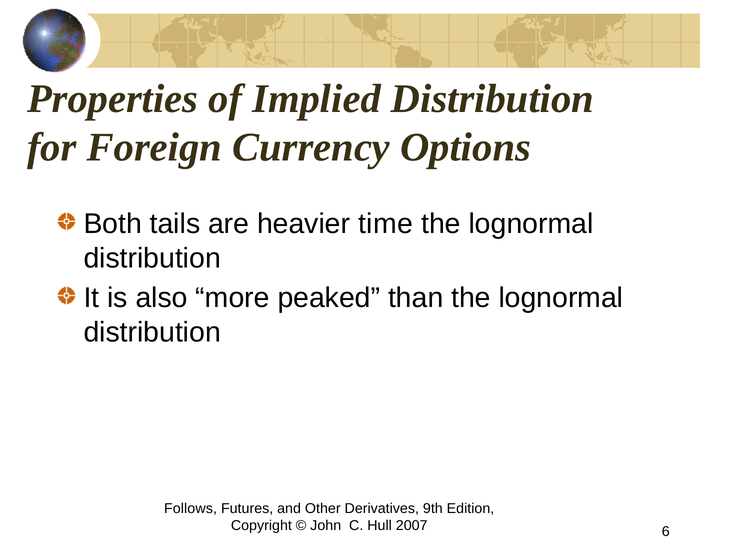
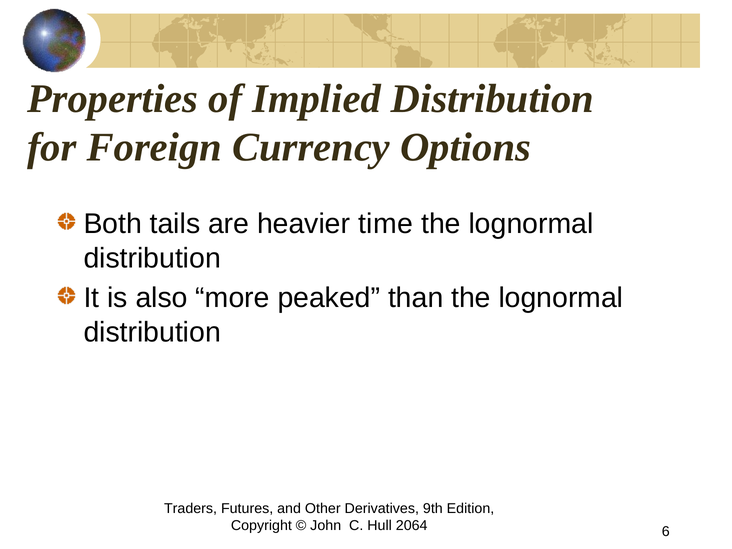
Follows: Follows -> Traders (191, 508)
2007: 2007 -> 2064 (412, 526)
